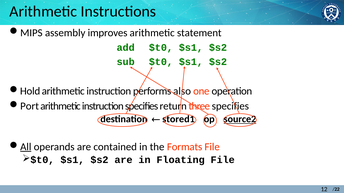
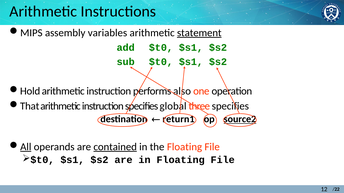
improves: improves -> variables (107, 33)
statement underline: none -> present (199, 33)
Port: Port -> That (30, 106)
return: return -> global (173, 106)
stored1: stored1 -> return1 (179, 119)
contained underline: none -> present (115, 147)
the Formats: Formats -> Floating (185, 147)
